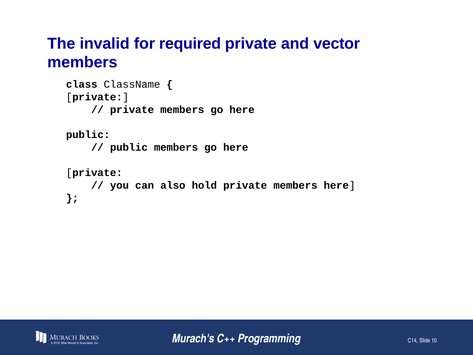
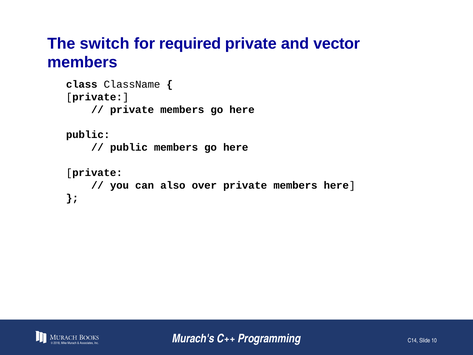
invalid: invalid -> switch (105, 43)
hold: hold -> over (204, 185)
